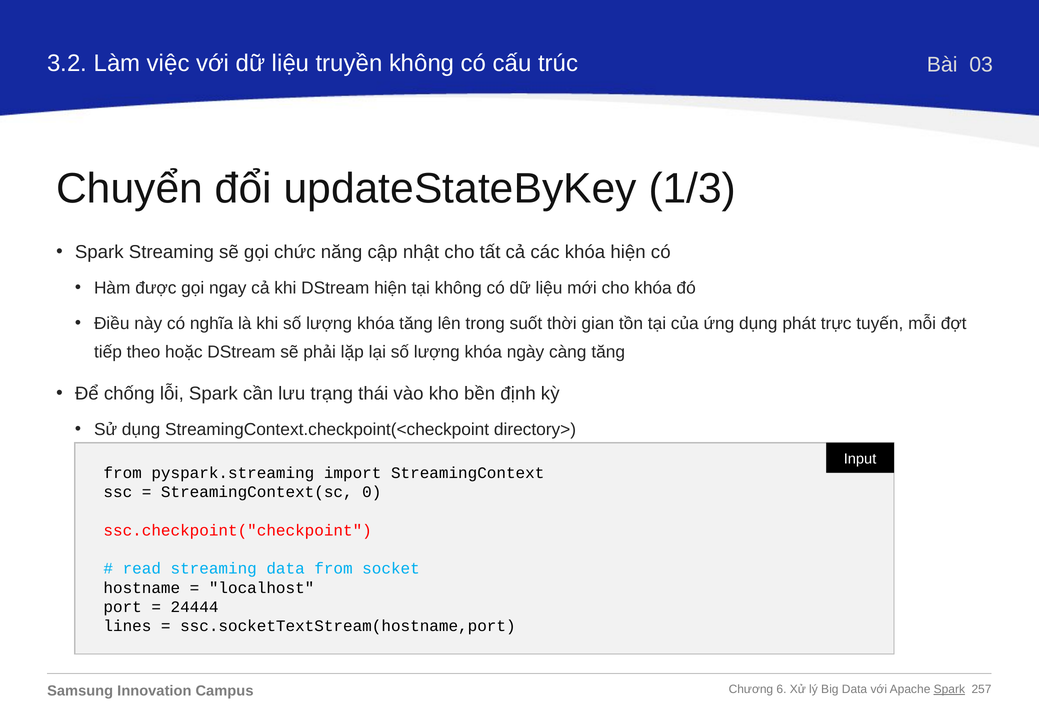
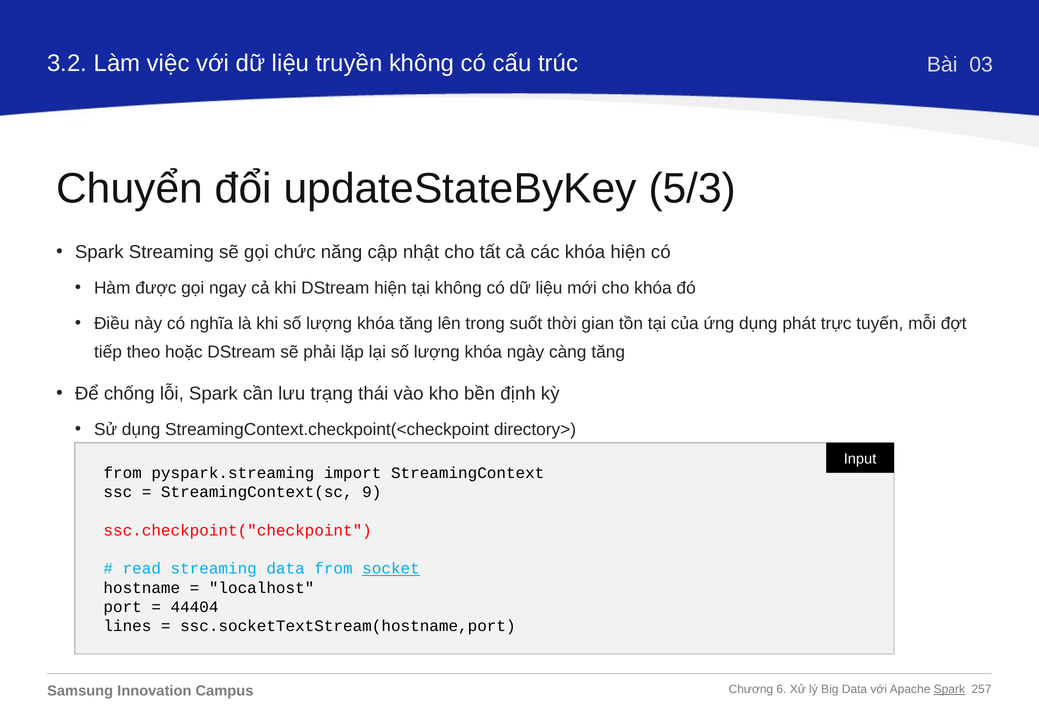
1/3: 1/3 -> 5/3 (692, 189)
0: 0 -> 9 (372, 492)
socket underline: none -> present (391, 569)
24444: 24444 -> 44404 (195, 607)
